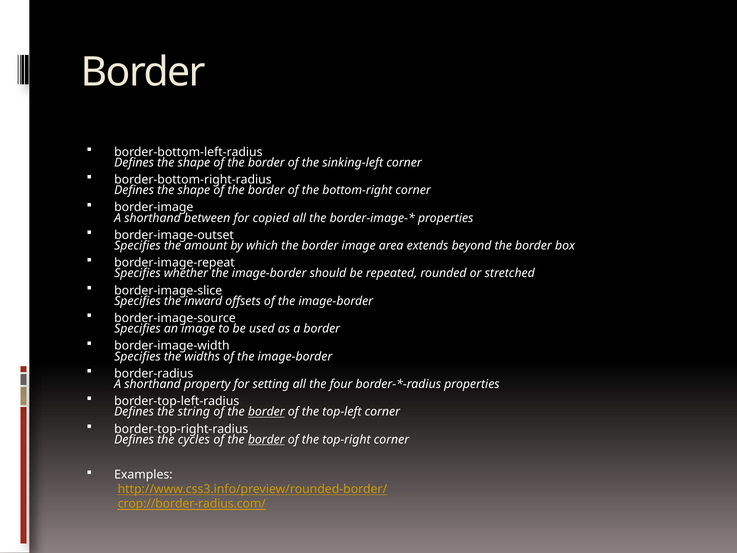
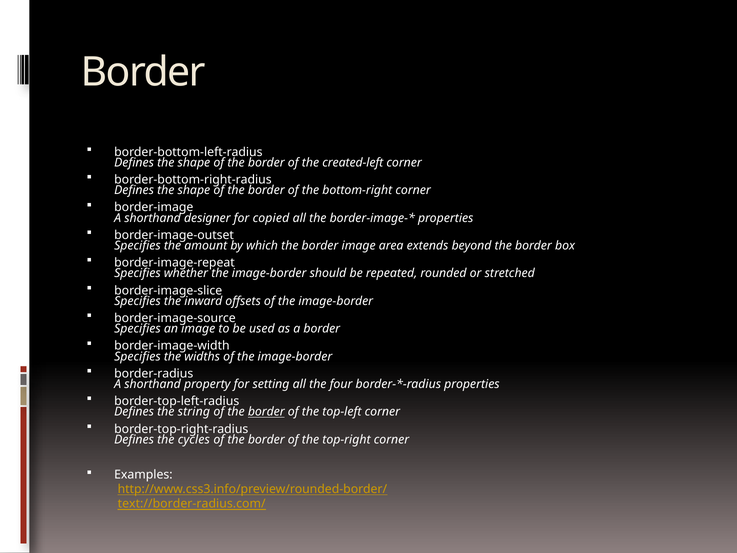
sinking-left: sinking-left -> created-left (353, 163)
between: between -> designer (207, 218)
border underline: present -> none (266, 439)
crop://border-radius.com/: crop://border-radius.com/ -> text://border-radius.com/ (192, 504)
